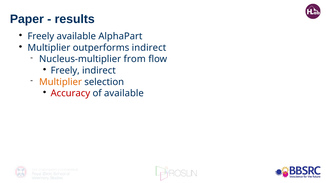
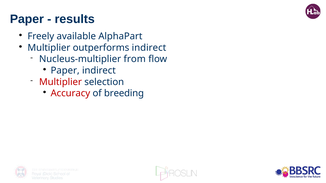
Freely: Freely -> Paper (65, 71)
Multiplier colour: orange -> red (60, 82)
of available: available -> breeding (124, 93)
